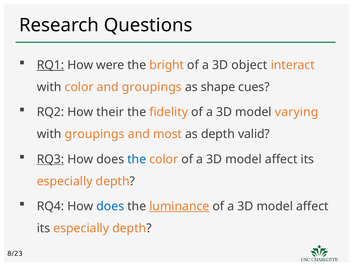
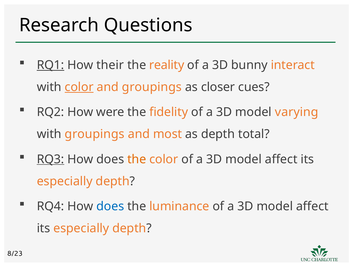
were: were -> their (110, 65)
bright: bright -> reality (167, 65)
object: object -> bunny (249, 65)
color underline: none -> present (79, 87)
shape: shape -> closer (218, 87)
their: their -> were (110, 112)
valid: valid -> total (254, 134)
the colour: blue -> orange (137, 159)
luminance underline: present -> none (179, 206)
